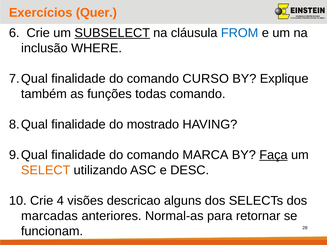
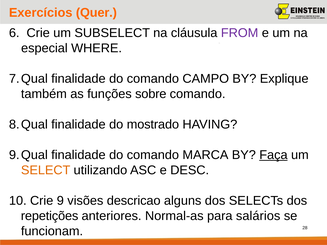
SUBSELECT underline: present -> none (112, 33)
FROM colour: blue -> purple (240, 33)
inclusão: inclusão -> especial (44, 48)
CURSO: CURSO -> CAMPO (206, 79)
todas: todas -> sobre (151, 94)
4: 4 -> 9 (60, 201)
marcadas: marcadas -> repetições (50, 216)
retornar: retornar -> salários (258, 216)
